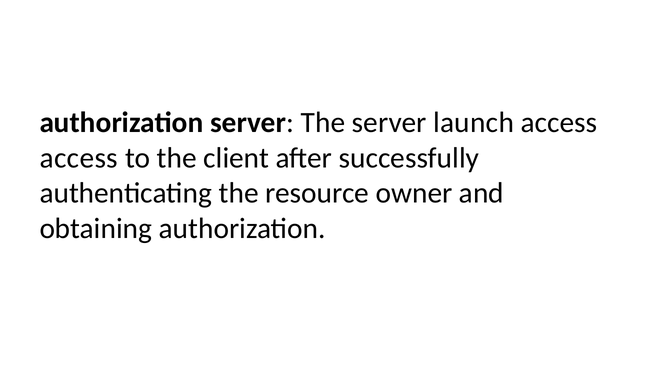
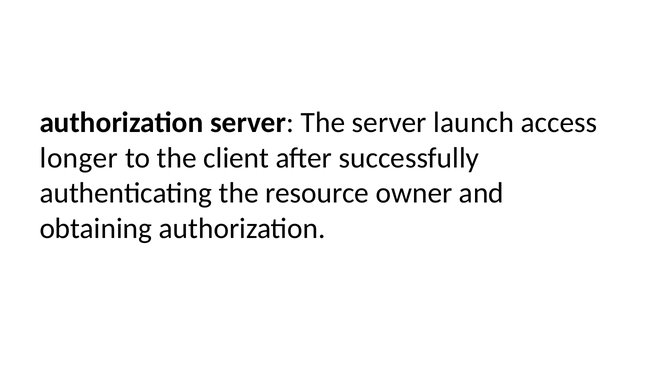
access: access -> longer (79, 158)
